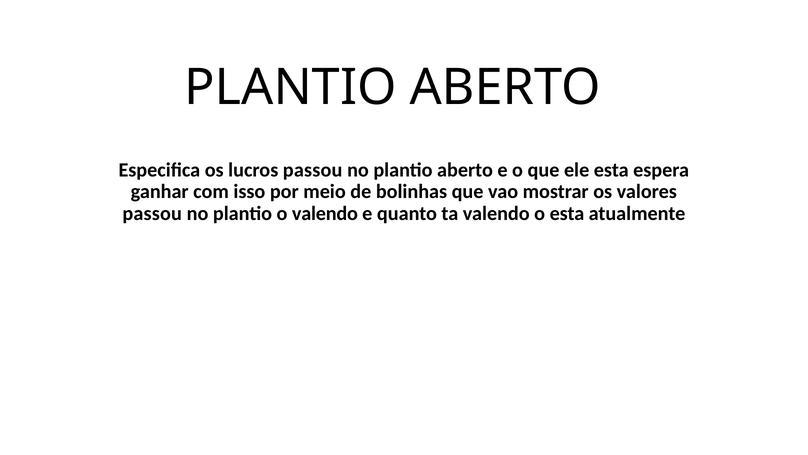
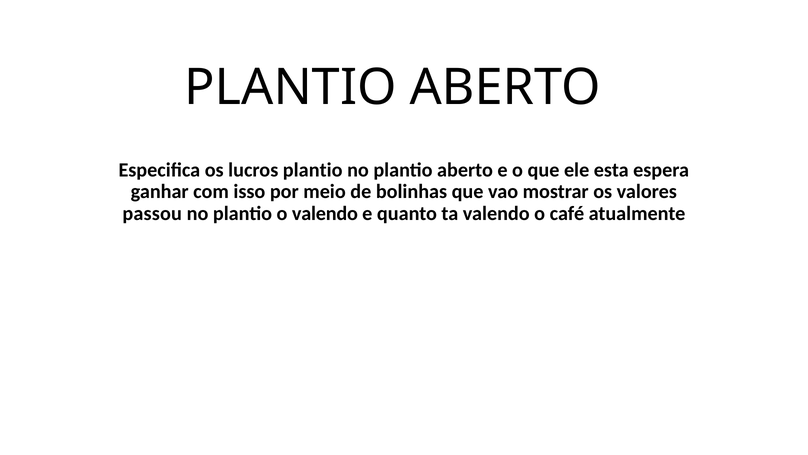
lucros passou: passou -> plantio (313, 170)
o esta: esta -> café (567, 213)
